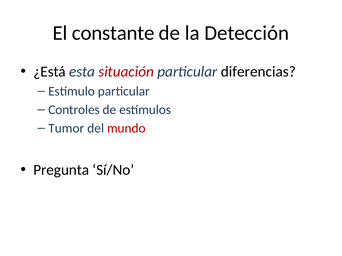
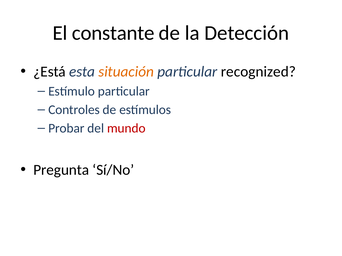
situación colour: red -> orange (126, 72)
diferencias: diferencias -> recognized (258, 72)
Tumor: Tumor -> Probar (66, 129)
